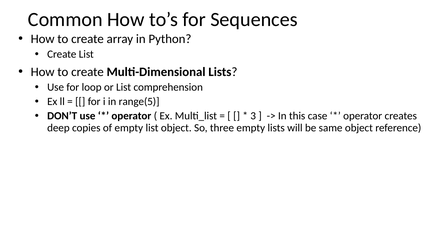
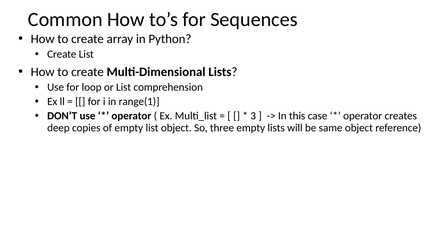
range(5: range(5 -> range(1 (139, 102)
